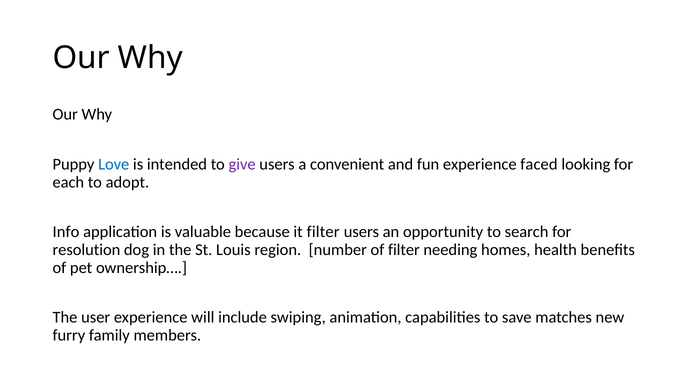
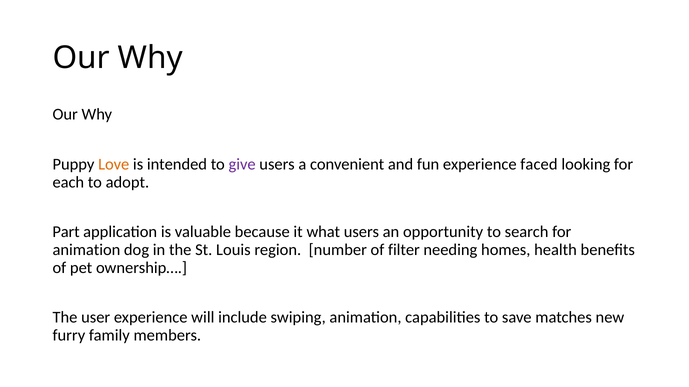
Love colour: blue -> orange (114, 165)
Info: Info -> Part (66, 232)
it filter: filter -> what (323, 232)
resolution: resolution -> animation (86, 250)
